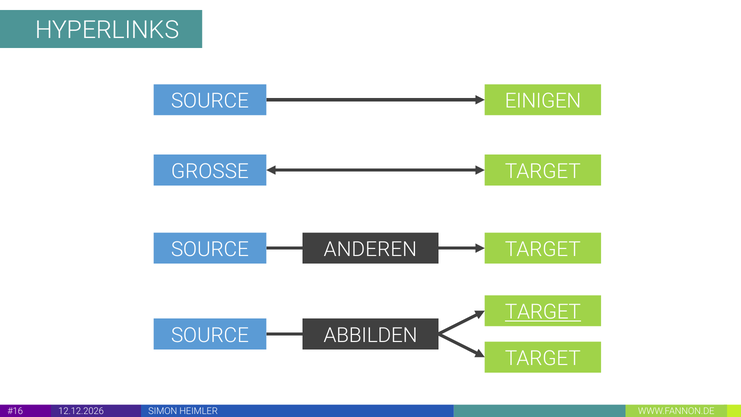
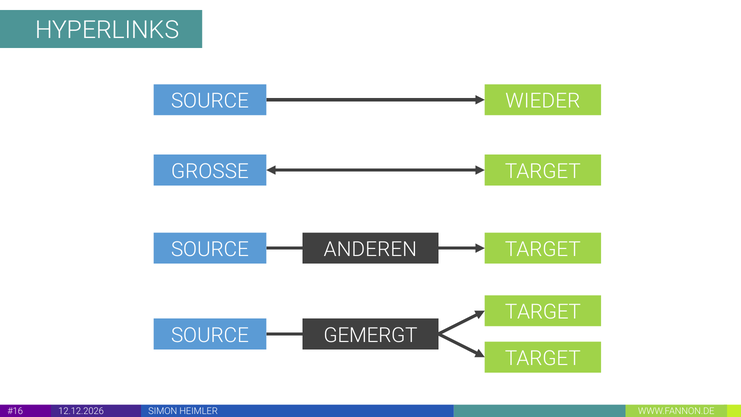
EINIGEN: EINIGEN -> WIEDER (543, 101)
TARGET underline: present -> none (543, 312)
ABBILDEN: ABBILDEN -> GEMERGT (371, 335)
